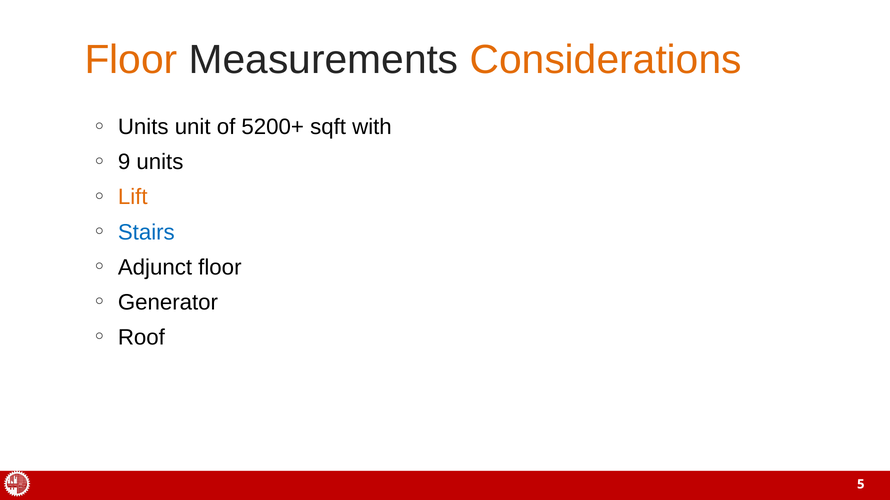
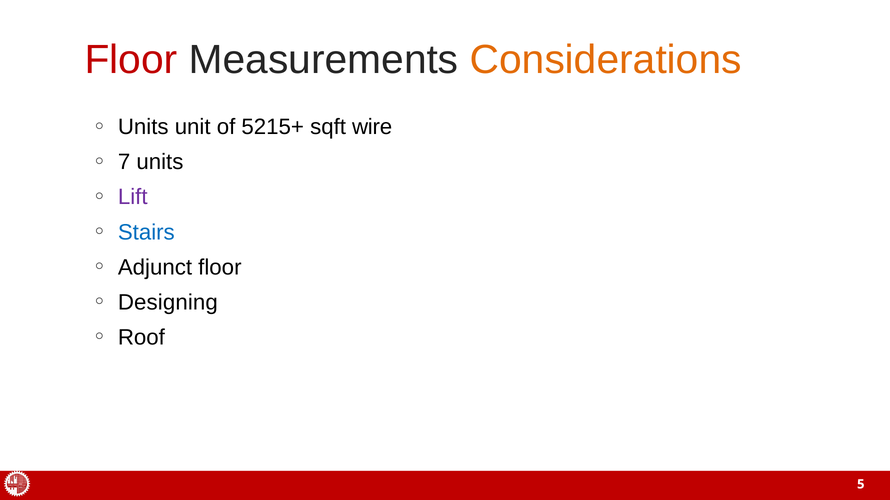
Floor colour: orange -> red (131, 60)
5200+: 5200+ -> 5215+ (273, 127)
with: with -> wire (372, 127)
9: 9 -> 7 (124, 162)
Lift colour: orange -> purple (133, 197)
Generator: Generator -> Designing (168, 303)
